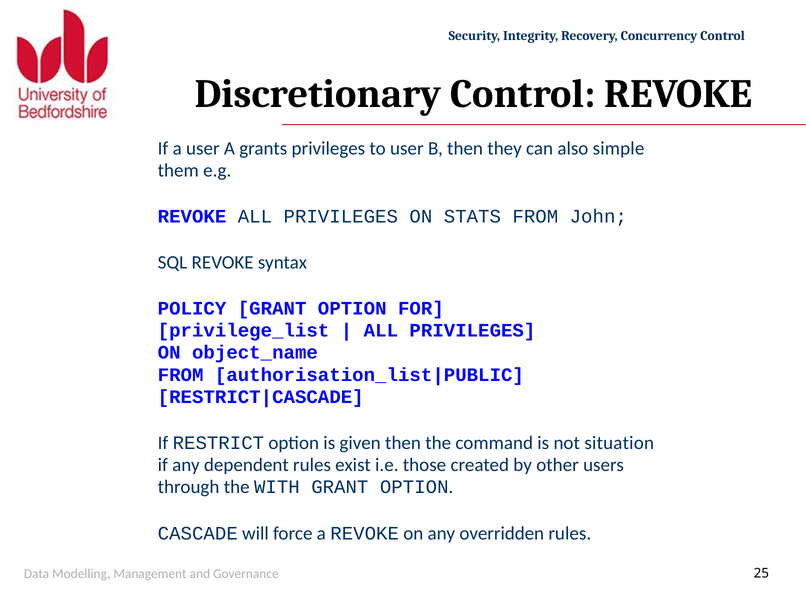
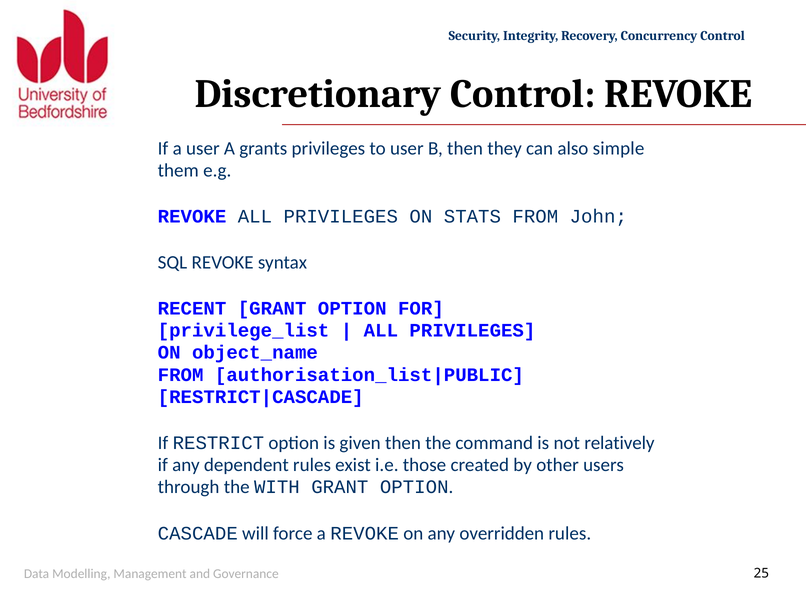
POLICY: POLICY -> RECENT (192, 308)
situation: situation -> relatively (619, 443)
